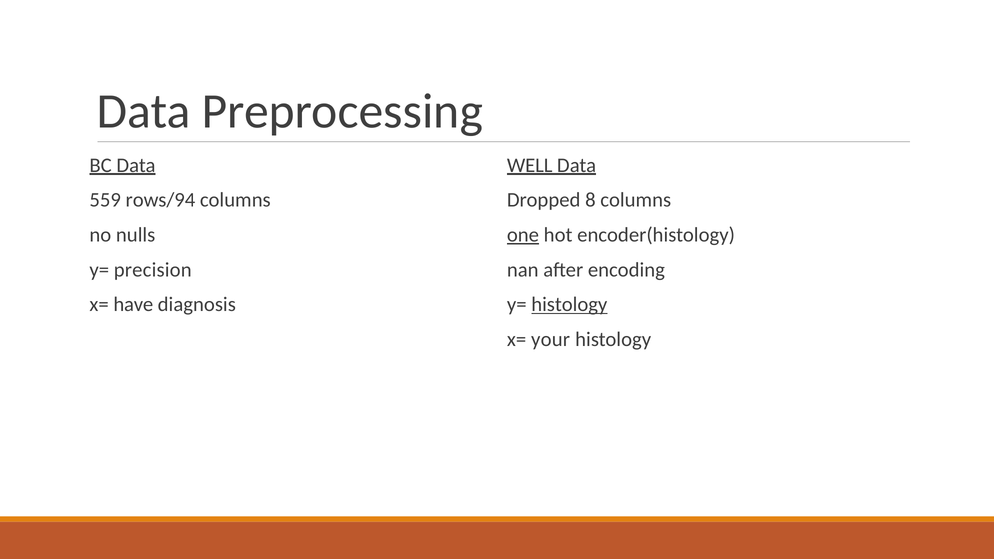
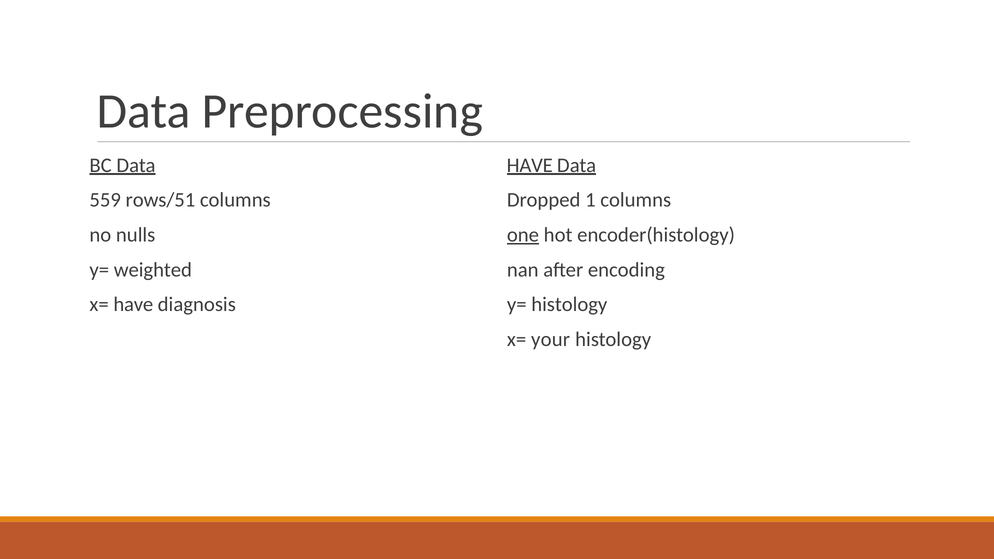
WELL: WELL -> HAVE (530, 165)
rows/94: rows/94 -> rows/51 (160, 200)
8: 8 -> 1 (590, 200)
precision: precision -> weighted (153, 270)
histology underline: present -> none (569, 305)
